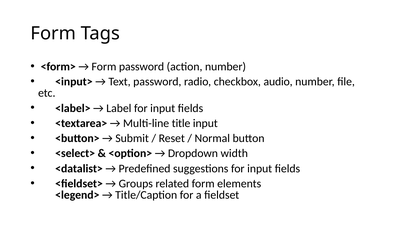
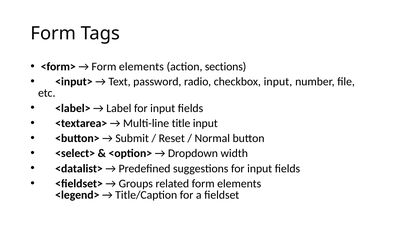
password: password -> elements (141, 67)
action number: number -> sections (226, 67)
checkbox audio: audio -> input (278, 82)
